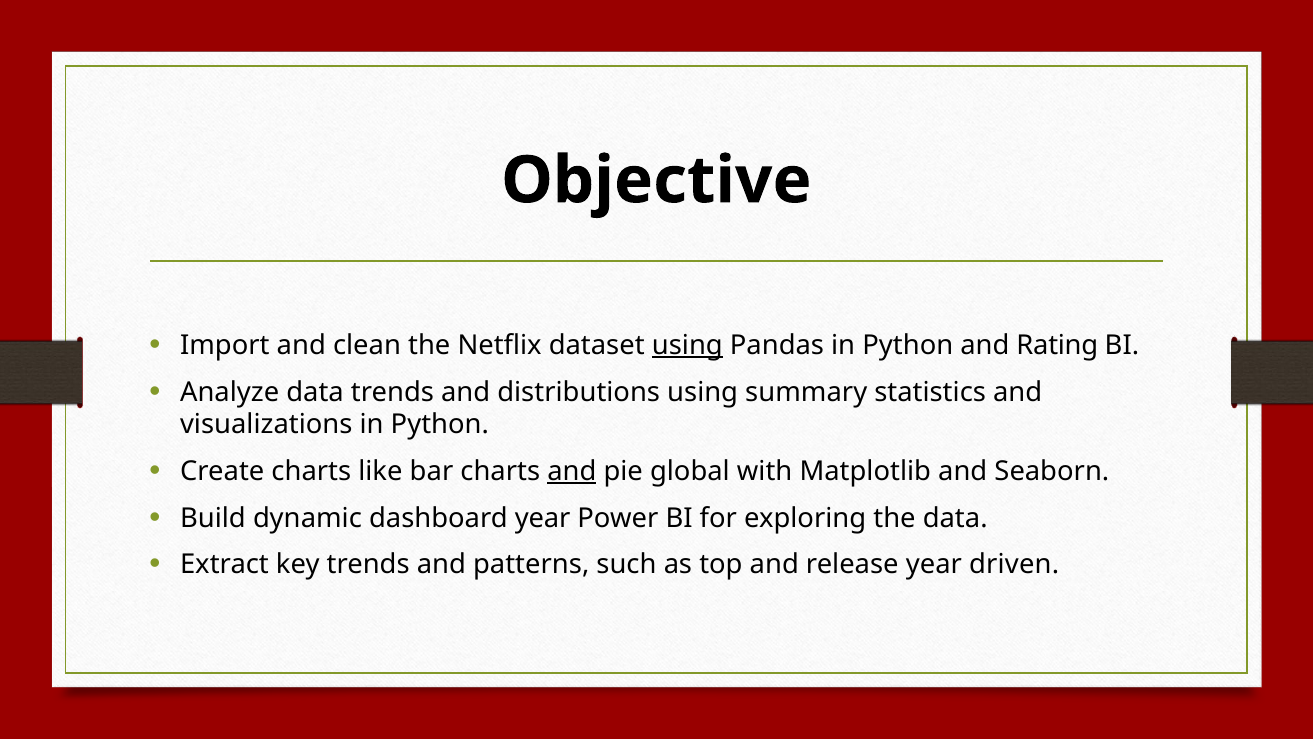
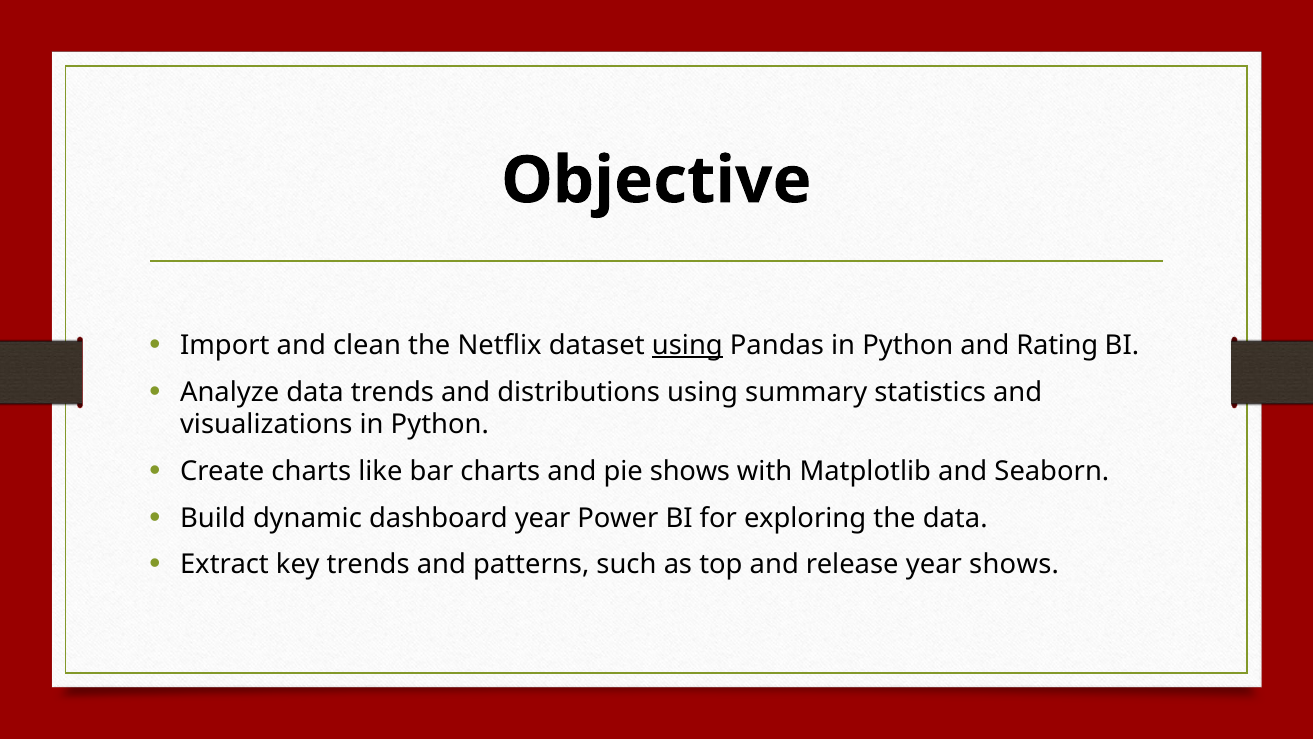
and underline: present -> none (572, 471)
pie global: global -> shows (690, 471)
year driven: driven -> shows (1014, 564)
